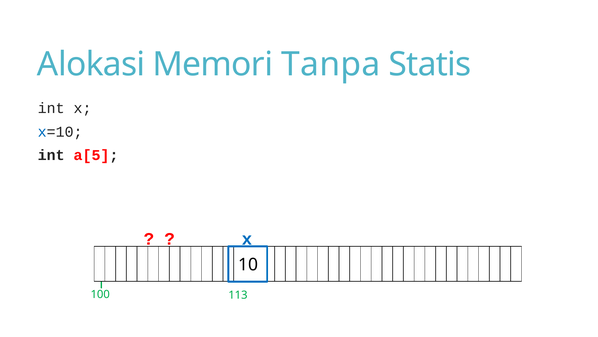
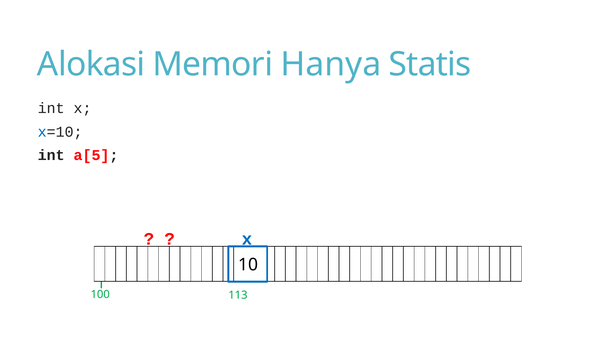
Tanpa: Tanpa -> Hanya (331, 64)
